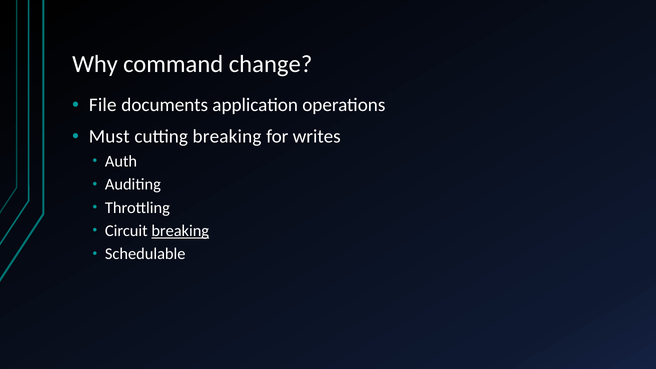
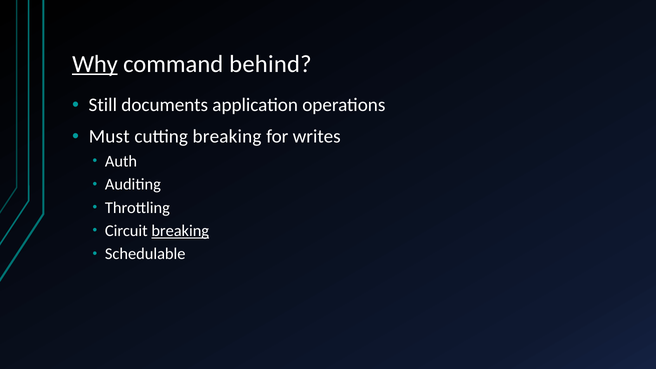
Why underline: none -> present (95, 64)
change: change -> behind (270, 64)
File: File -> Still (103, 105)
